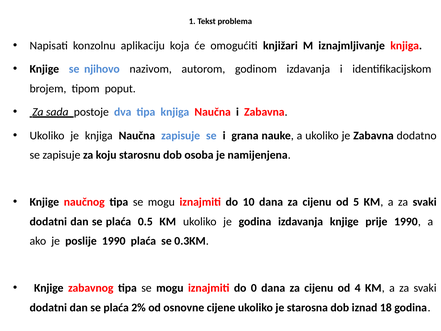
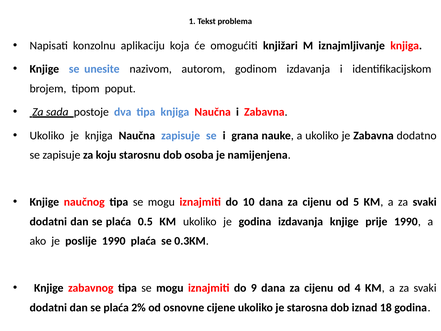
njihovo: njihovo -> unesite (102, 69)
0: 0 -> 9 (254, 288)
